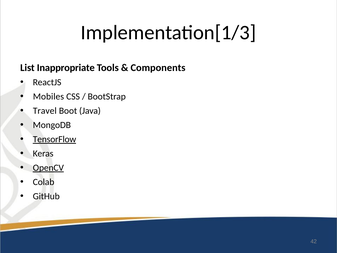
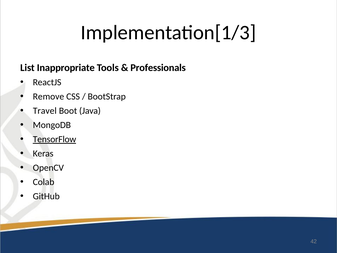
Components: Components -> Professionals (158, 68)
Mobiles: Mobiles -> Remove (48, 97)
OpenCV underline: present -> none (48, 168)
